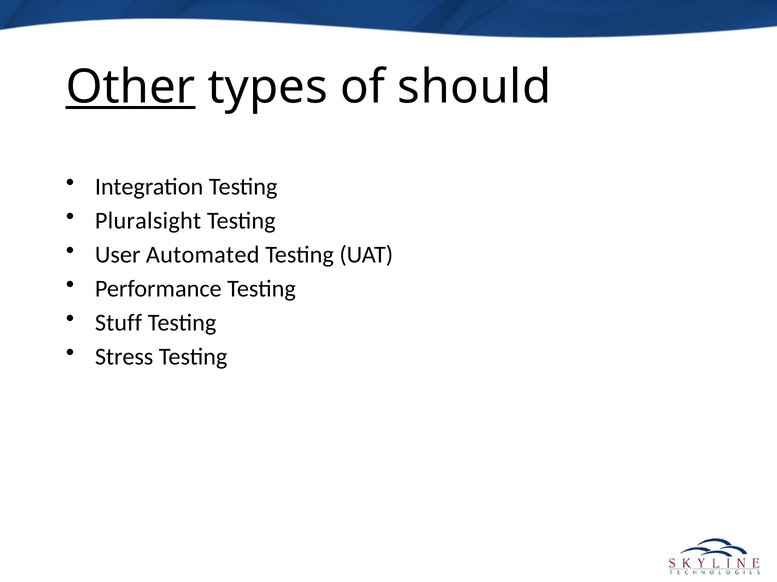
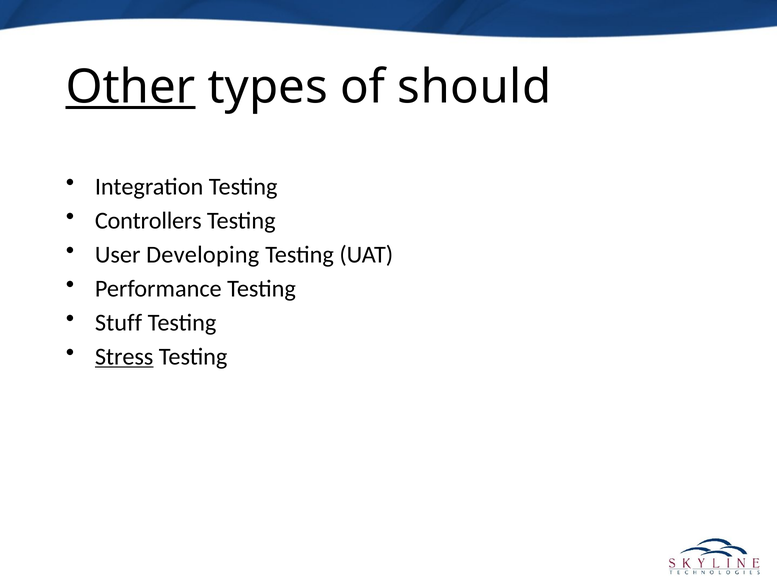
Pluralsight: Pluralsight -> Controllers (148, 221)
Automated: Automated -> Developing (203, 255)
Stress underline: none -> present (124, 357)
